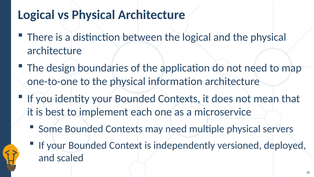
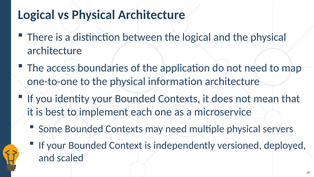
design: design -> access (61, 68)
